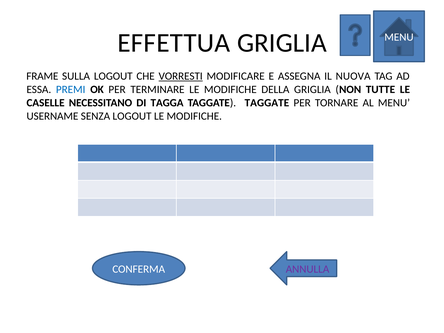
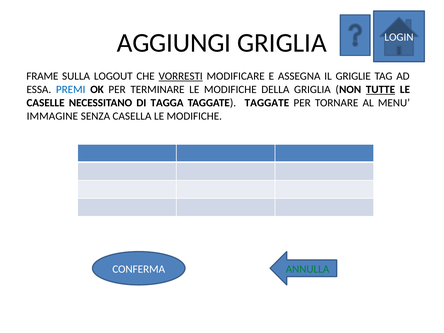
EFFETTUA: EFFETTUA -> AGGIUNGI (174, 43)
MENU: MENU -> LOGIN (399, 37)
NUOVA: NUOVA -> GRIGLIE (353, 76)
TUTTE underline: none -> present (380, 90)
USERNAME: USERNAME -> IMMAGINE (52, 116)
SENZA LOGOUT: LOGOUT -> CASELLA (132, 116)
ANNULLA colour: purple -> green (308, 269)
